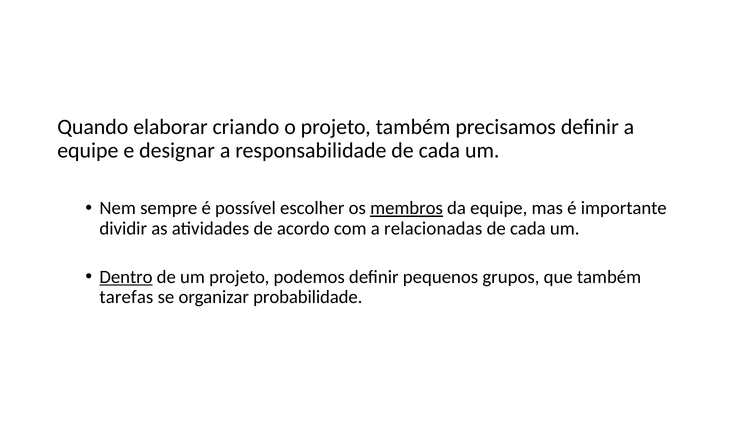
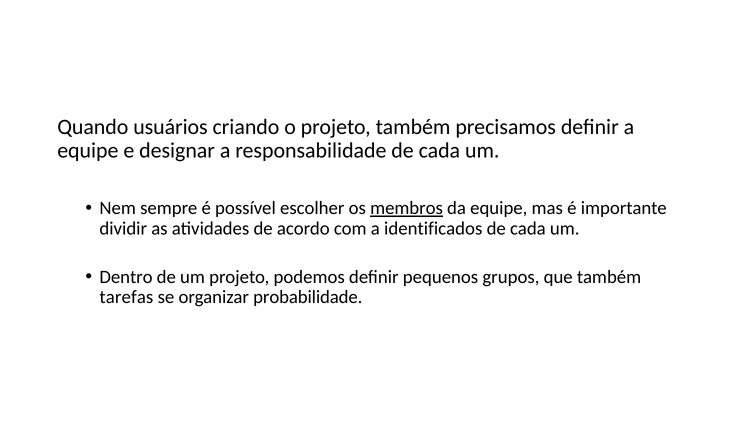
elaborar: elaborar -> usuários (170, 127)
relacionadas: relacionadas -> identificados (433, 228)
Dentro underline: present -> none (126, 276)
